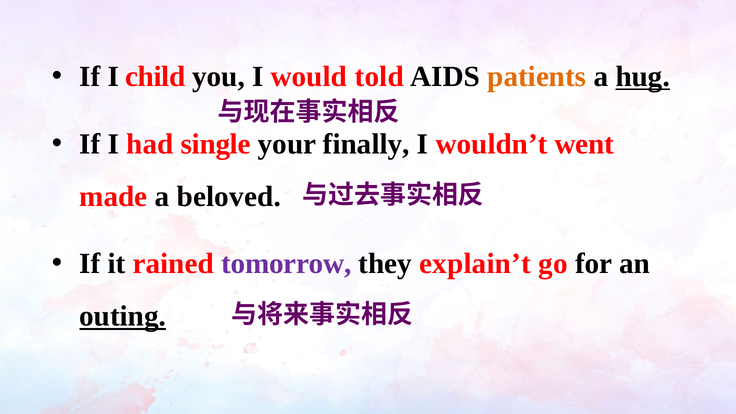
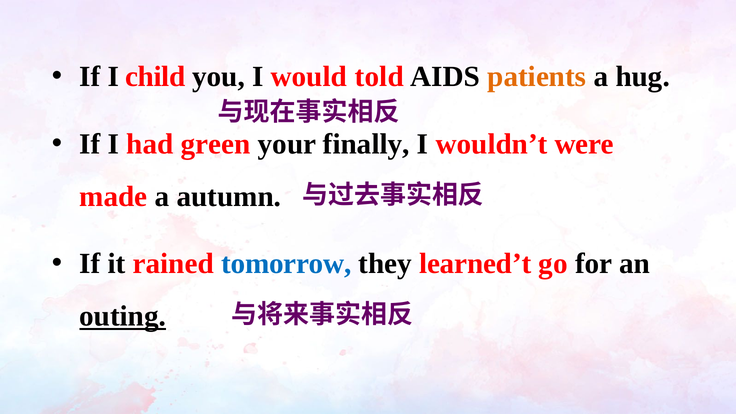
hug underline: present -> none (643, 77)
single: single -> green (216, 144)
went: went -> were (584, 144)
beloved: beloved -> autumn (229, 197)
tomorrow colour: purple -> blue (286, 264)
explain’t: explain’t -> learned’t (475, 264)
